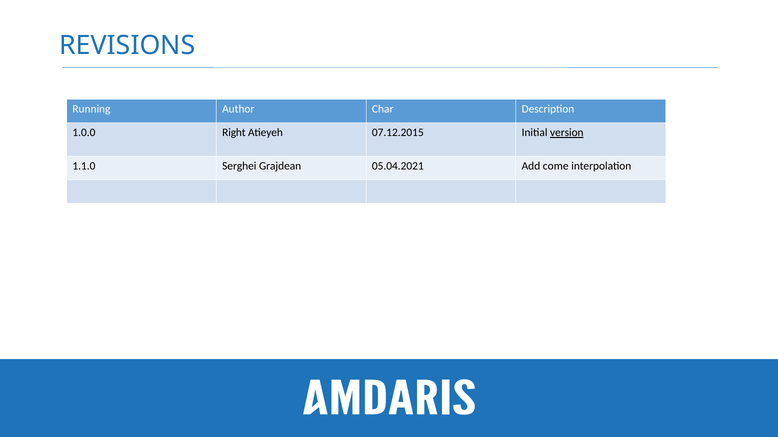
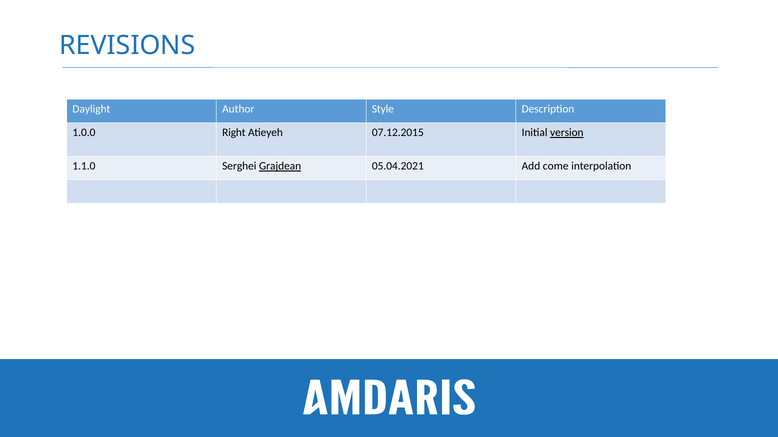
Running: Running -> Daylight (91, 109)
Char: Char -> Style (383, 109)
Grajdean underline: none -> present (280, 166)
